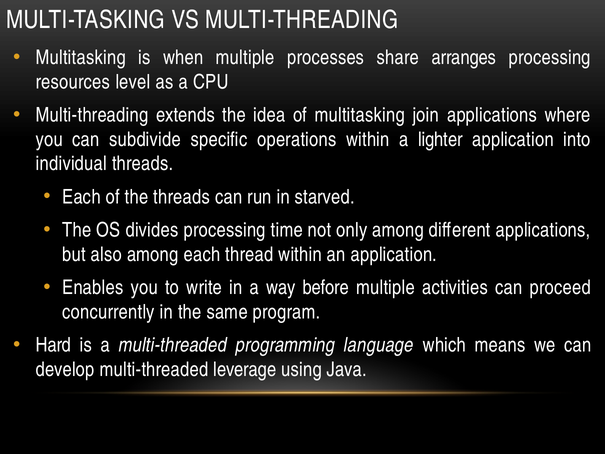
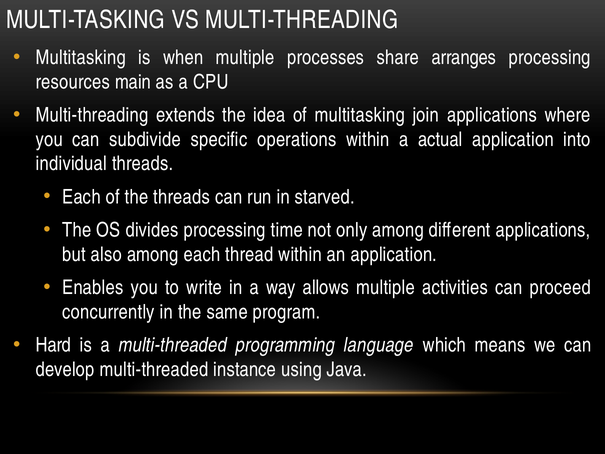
level: level -> main (133, 82)
lighter: lighter -> actual (440, 139)
before: before -> allows (326, 288)
leverage: leverage -> instance (245, 369)
